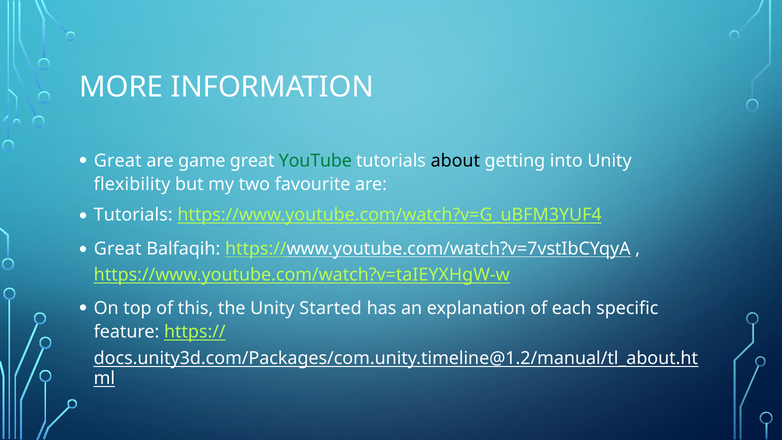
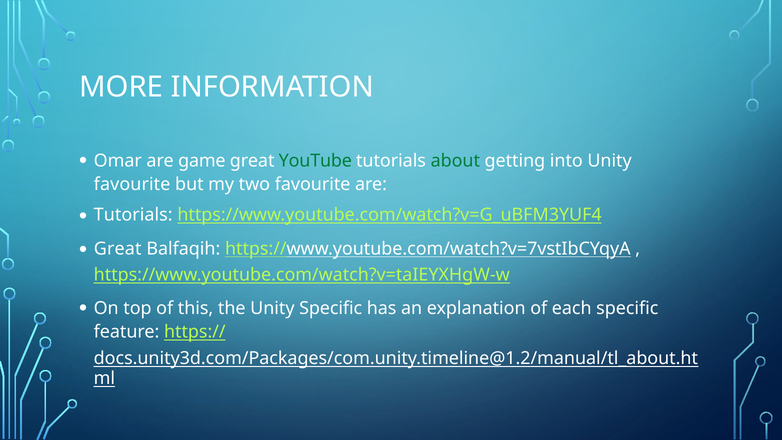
Great: Great -> Omar (118, 161)
about colour: black -> green (455, 161)
flexibility: flexibility -> favourite (132, 184)
Unity Started: Started -> Specific (331, 308)
